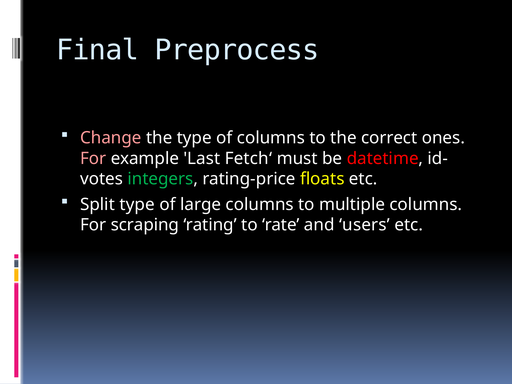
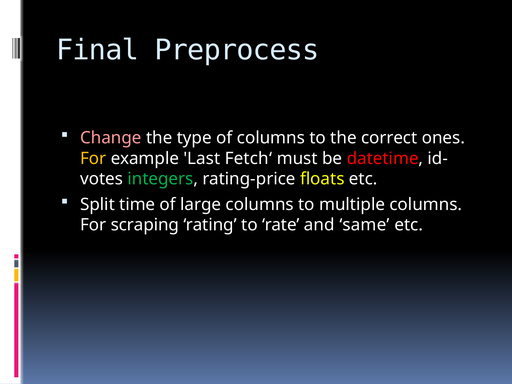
For colour: pink -> yellow (93, 158)
Split type: type -> time (137, 204)
users: users -> same (364, 225)
